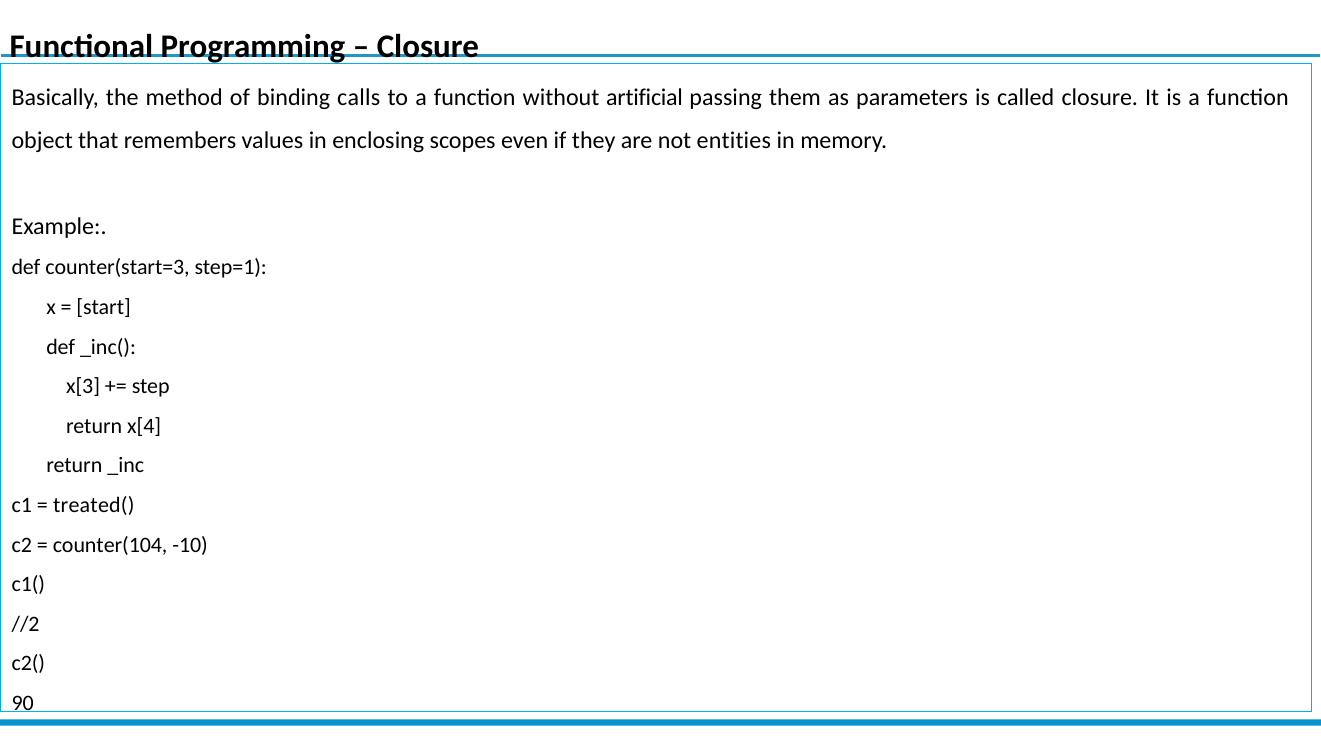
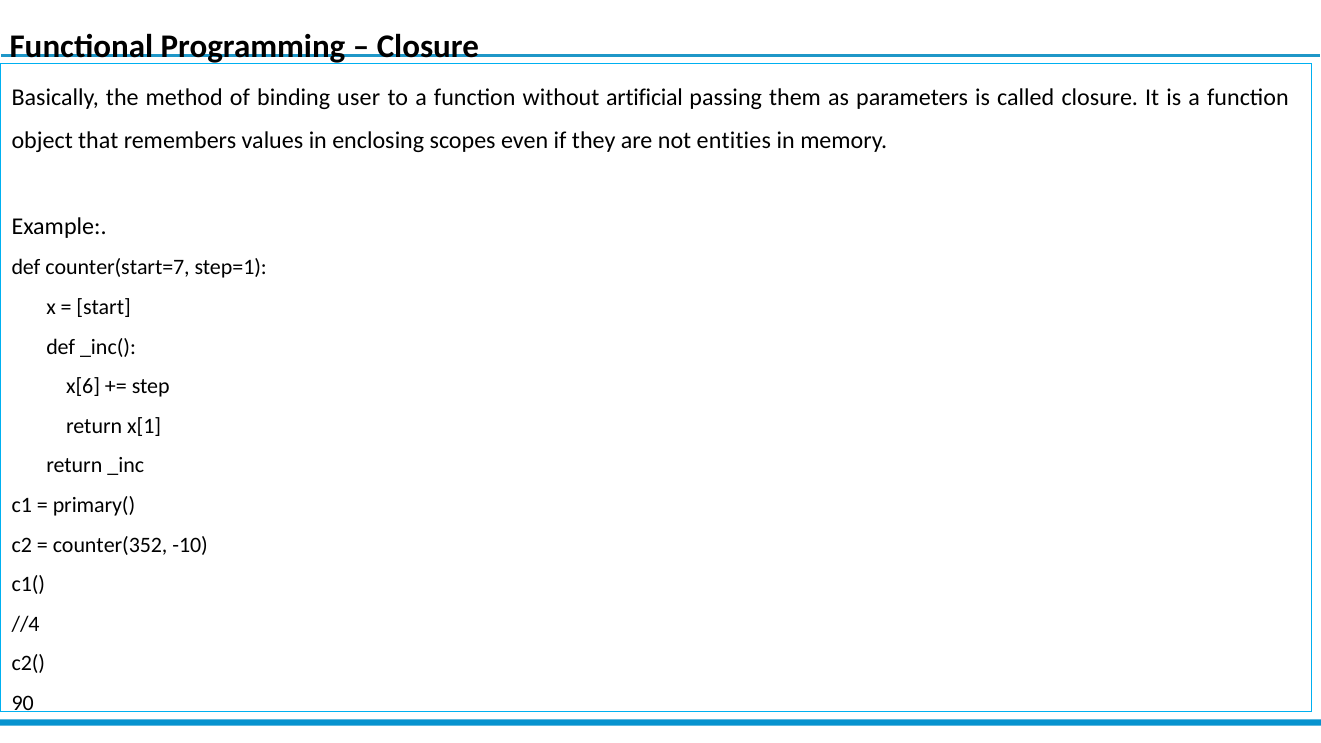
calls: calls -> user (359, 97)
counter(start=3: counter(start=3 -> counter(start=7 (118, 268)
x[3: x[3 -> x[6 (83, 387)
x[4: x[4 -> x[1 (144, 426)
treated(: treated( -> primary( (94, 505)
counter(104: counter(104 -> counter(352 (110, 545)
//2: //2 -> //4 (26, 624)
